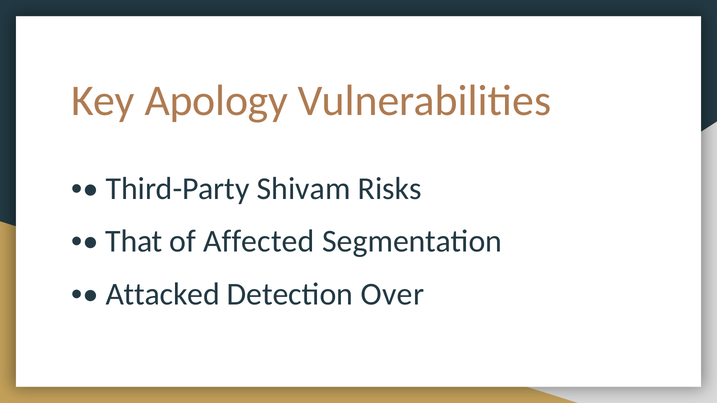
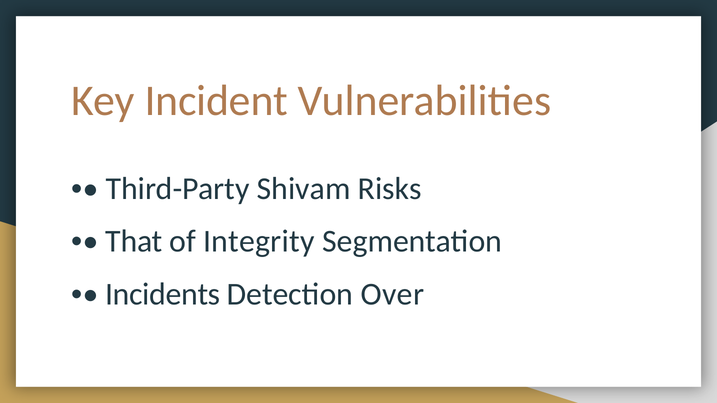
Apology: Apology -> Incident (216, 101)
Affected: Affected -> Integrity (259, 242)
Attacked: Attacked -> Incidents (163, 294)
